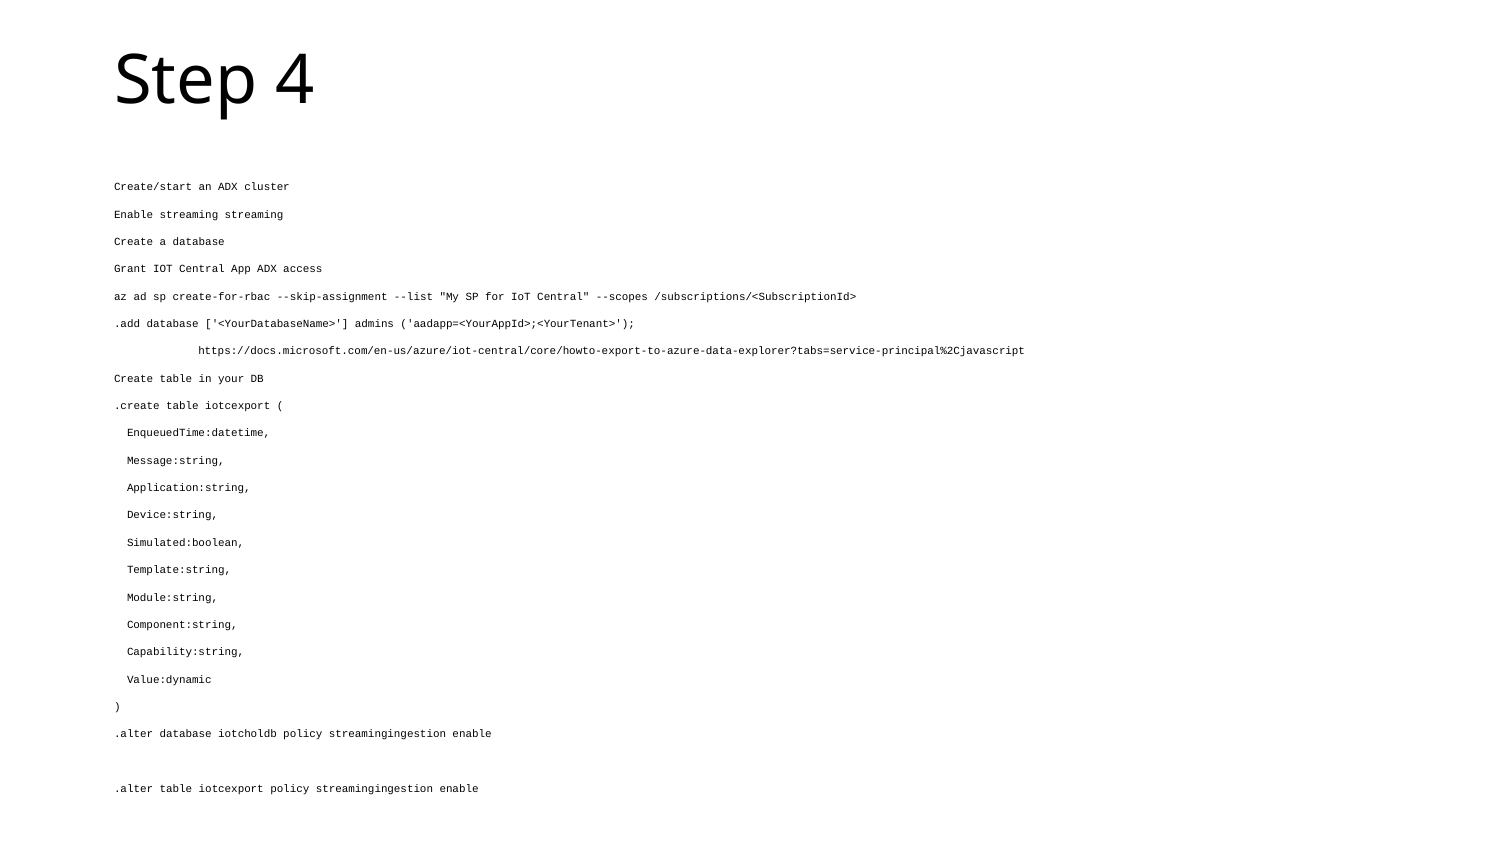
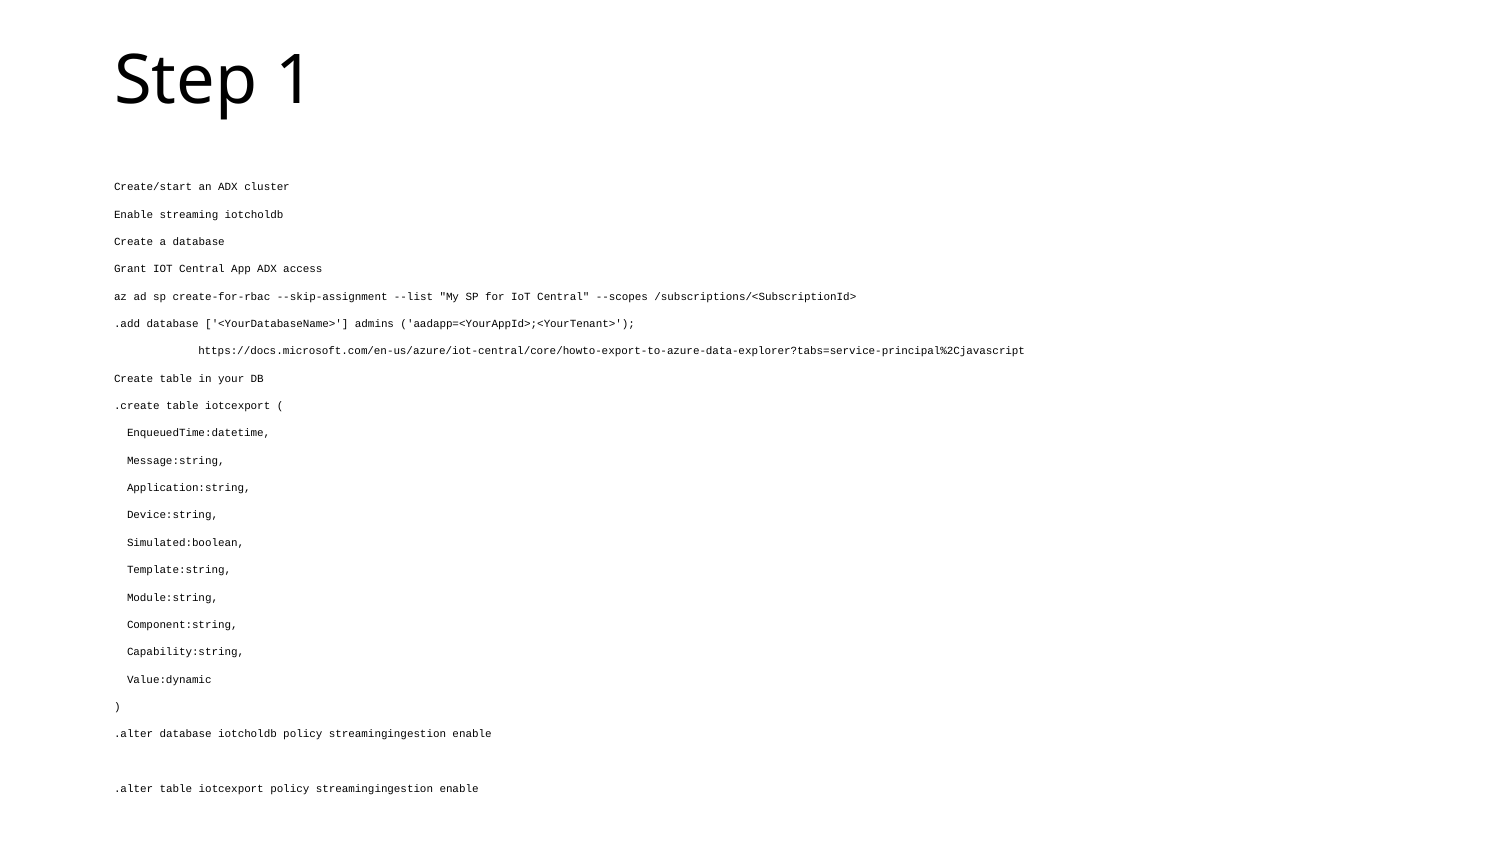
4: 4 -> 1 (295, 81)
streaming streaming: streaming -> iotcholdb (254, 214)
